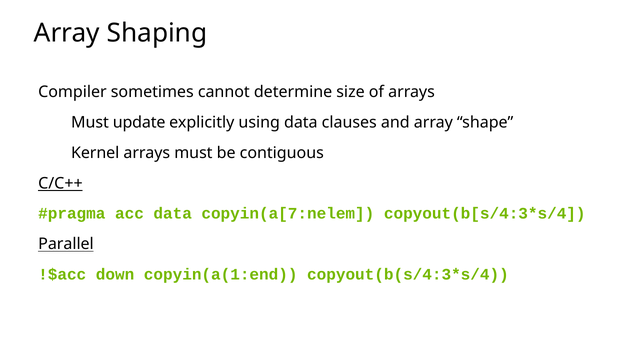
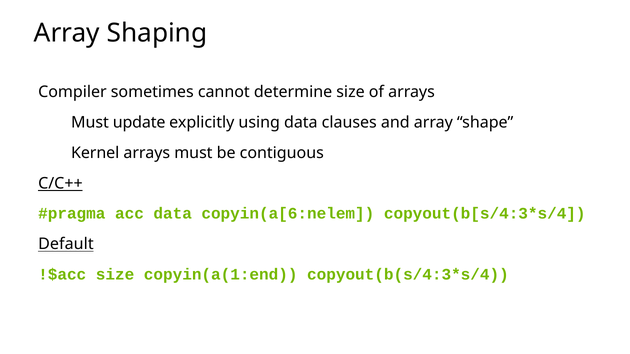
copyin(a[7:nelem: copyin(a[7:nelem -> copyin(a[6:nelem (288, 214)
Parallel: Parallel -> Default (66, 244)
!$acc down: down -> size (115, 275)
